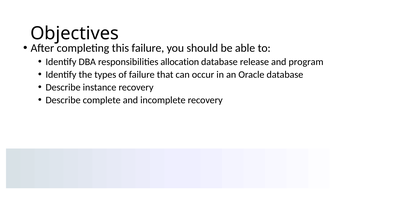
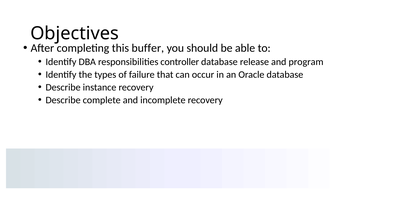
this failure: failure -> buffer (148, 48)
allocation: allocation -> controller (180, 62)
